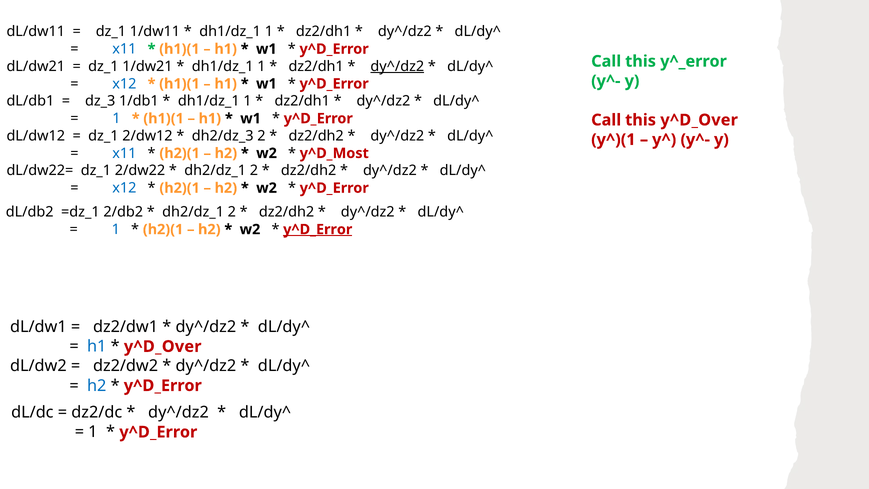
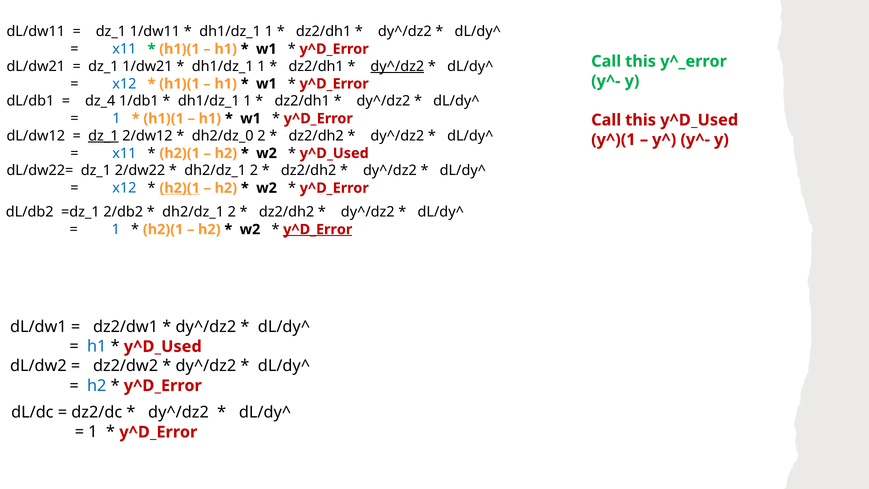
dz_3: dz_3 -> dz_4 (100, 101)
this y^D_Over: y^D_Over -> y^D_Used (699, 120)
dz_1 underline: none -> present (103, 136)
dh2/dz_3: dh2/dz_3 -> dh2/dz_0 (223, 136)
y^D_Most: y^D_Most -> y^D_Used (334, 153)
h2)(1 underline: none -> present (180, 188)
y^D_Over: y^D_Over -> y^D_Used (163, 346)
